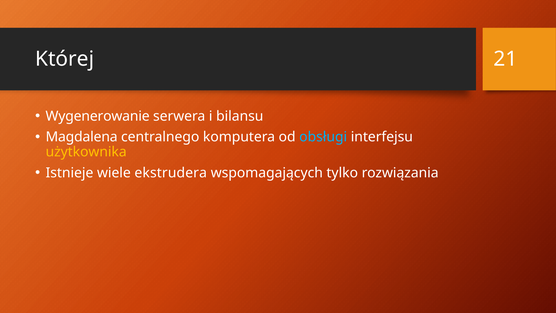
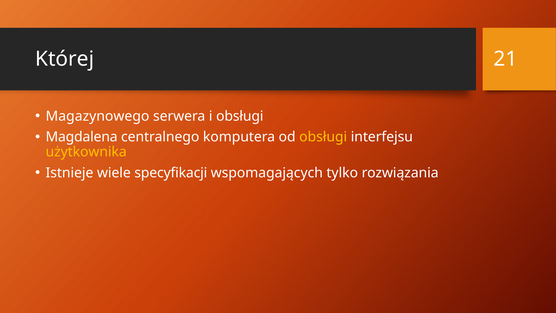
Wygenerowanie: Wygenerowanie -> Magazynowego (97, 116)
i bilansu: bilansu -> obsługi (240, 116)
obsługi colour: light blue -> yellow (323, 137)
ekstrudera: ekstrudera -> specyfikacji (171, 173)
